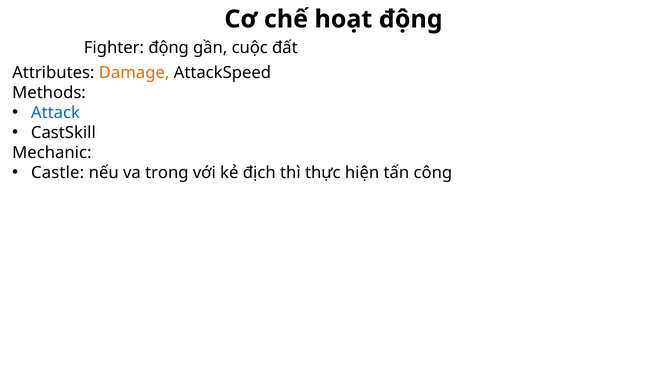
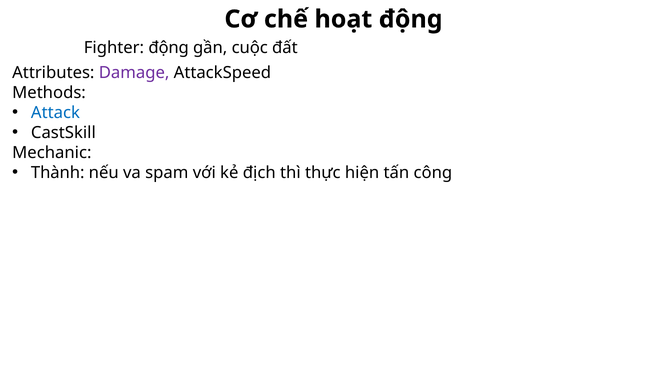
Damage colour: orange -> purple (134, 73)
Castle: Castle -> Thành (58, 173)
trong: trong -> spam (167, 173)
